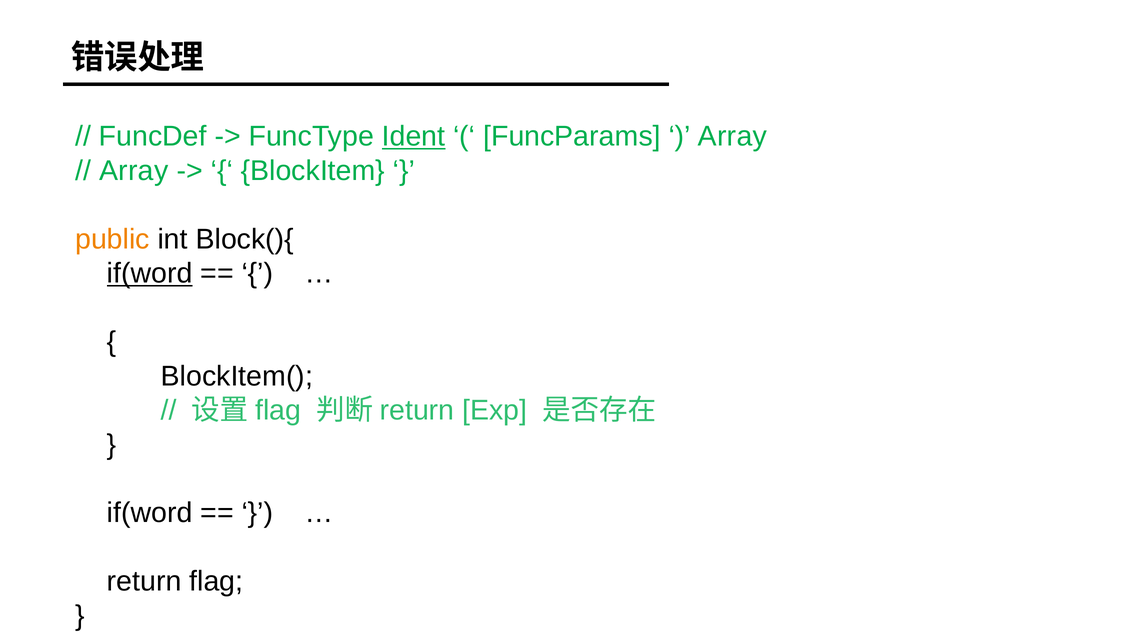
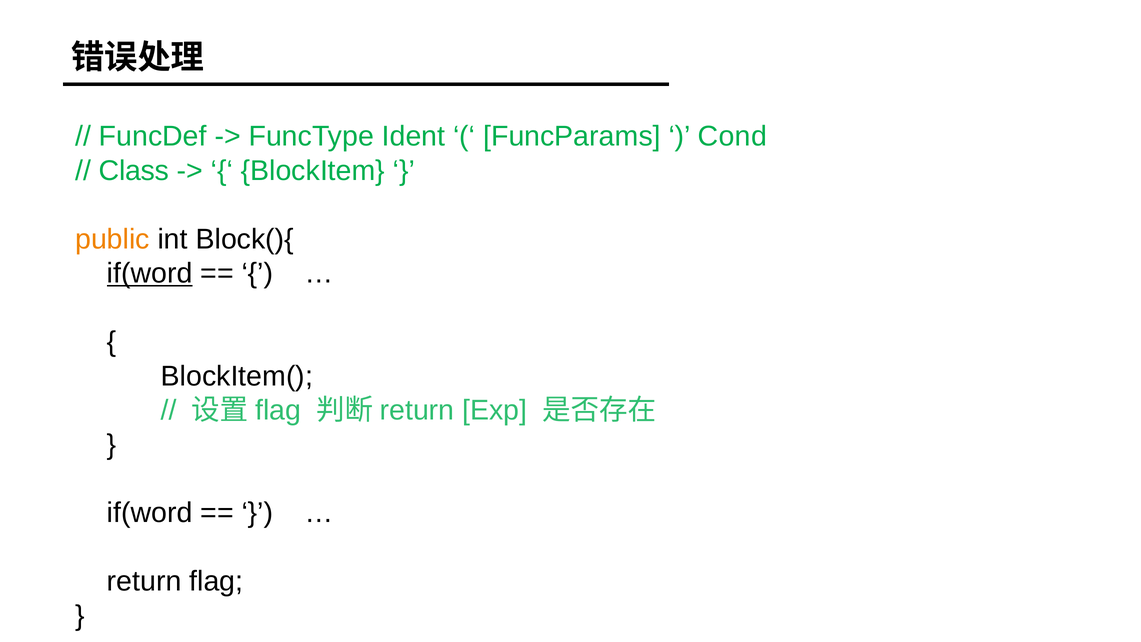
Ident underline: present -> none (414, 136)
Array: Array -> Cond (732, 136)
Array: Array -> Class (134, 171)
